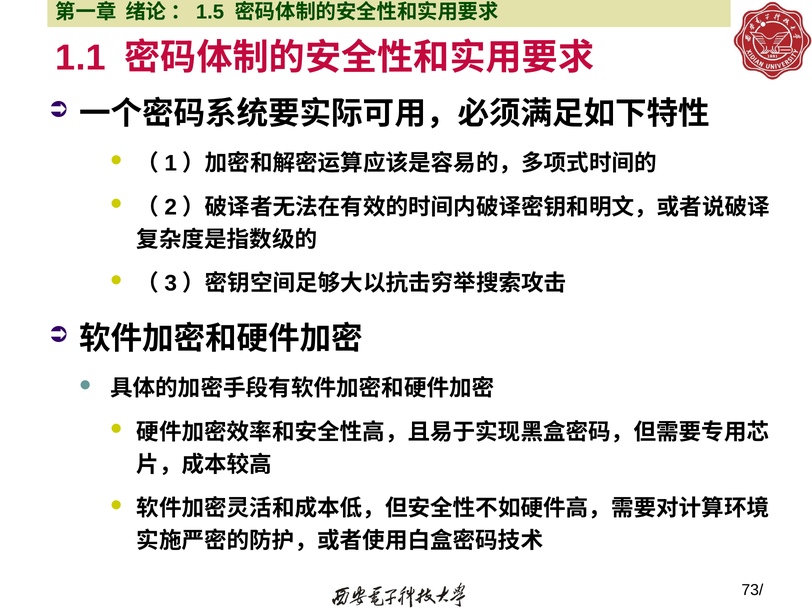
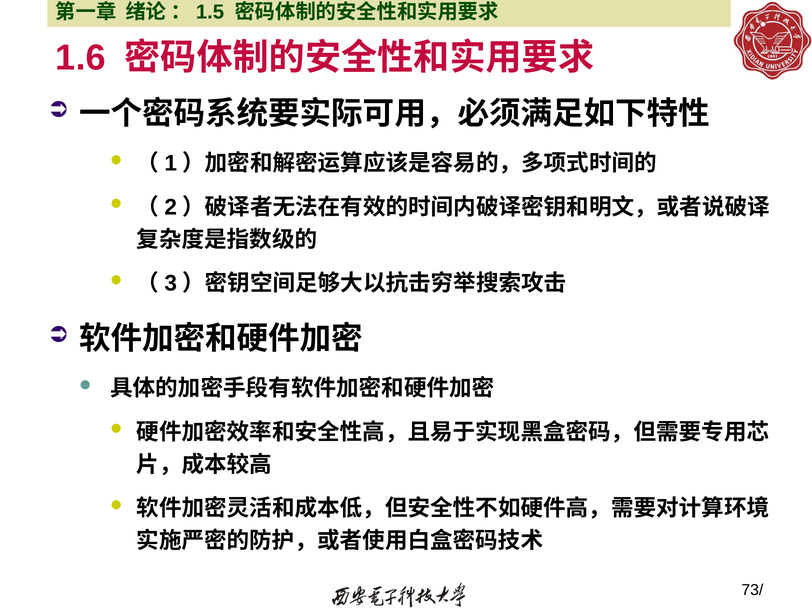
1.1: 1.1 -> 1.6 (81, 58)
